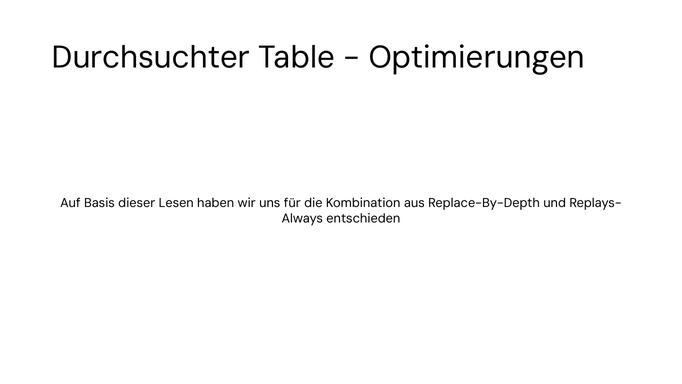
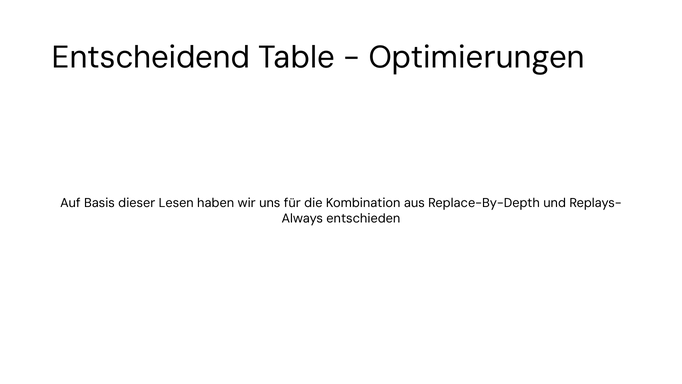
Durchsuchter: Durchsuchter -> Entscheidend (151, 57)
